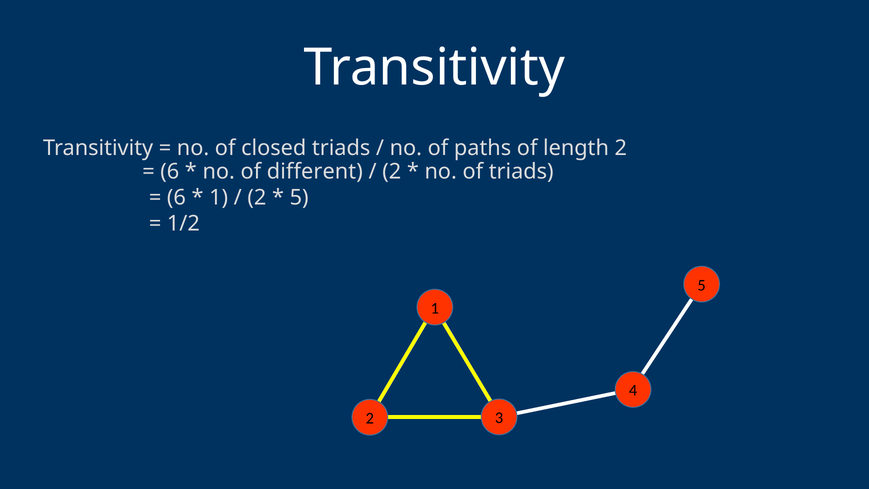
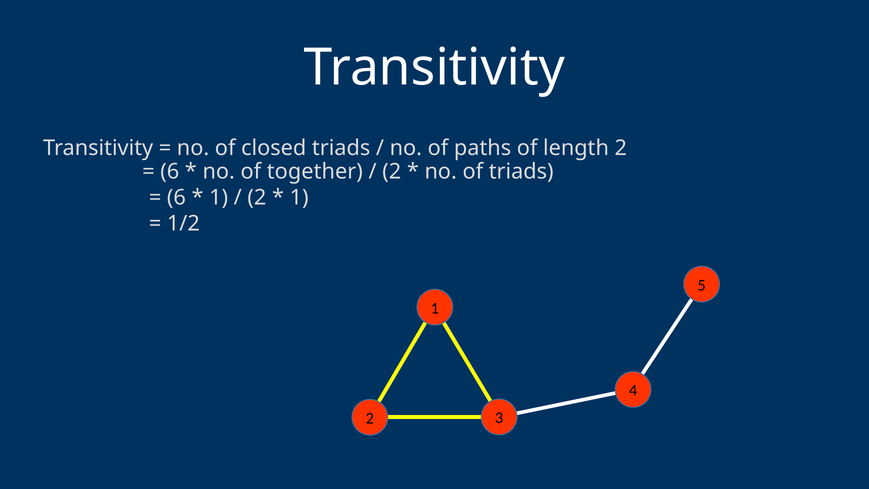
different: different -> together (315, 171)
5: 5 -> 1 (299, 197)
